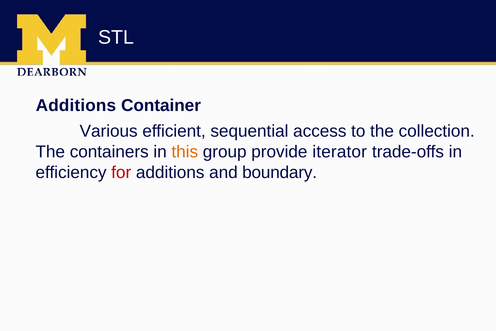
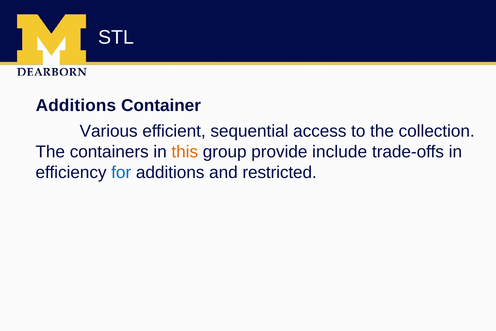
iterator: iterator -> include (340, 152)
for colour: red -> blue (121, 172)
boundary: boundary -> restricted (280, 172)
